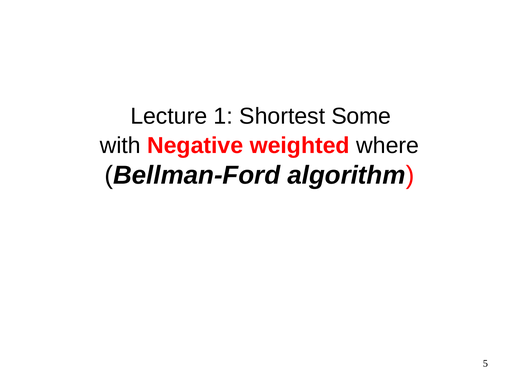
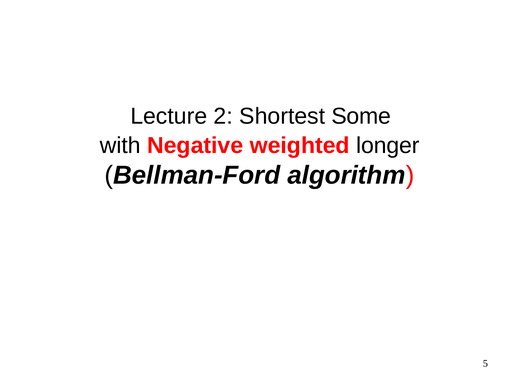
1: 1 -> 2 (223, 116)
where: where -> longer (388, 146)
